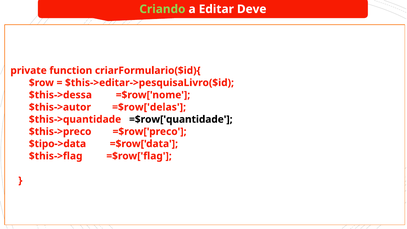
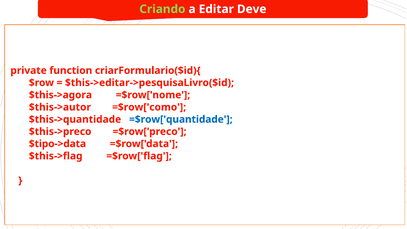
$this->dessa: $this->dessa -> $this->agora (60, 95)
=$row['delas: =$row['delas -> =$row['como (149, 107)
=$row['quantidade colour: black -> blue (181, 119)
